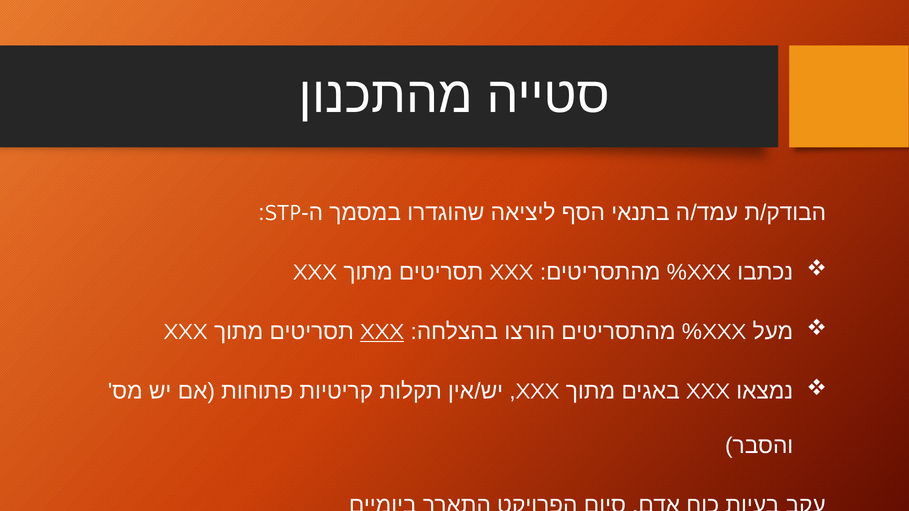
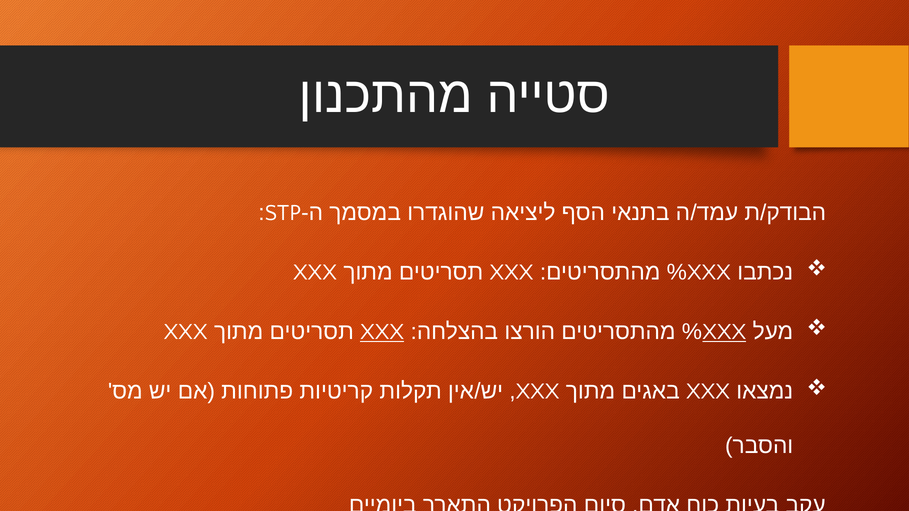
XXX underline: none -> present (724, 332)
